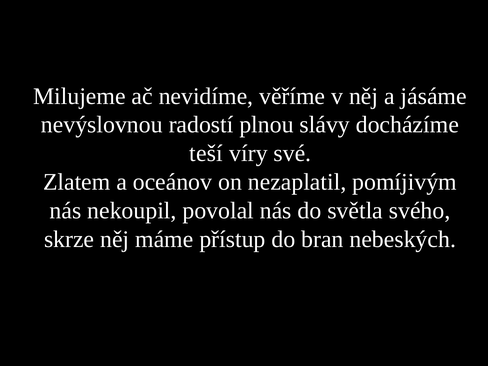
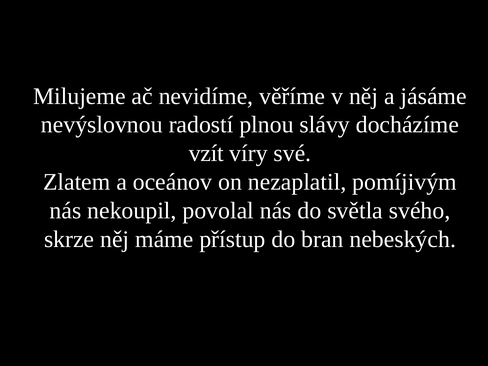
teší: teší -> vzít (206, 153)
